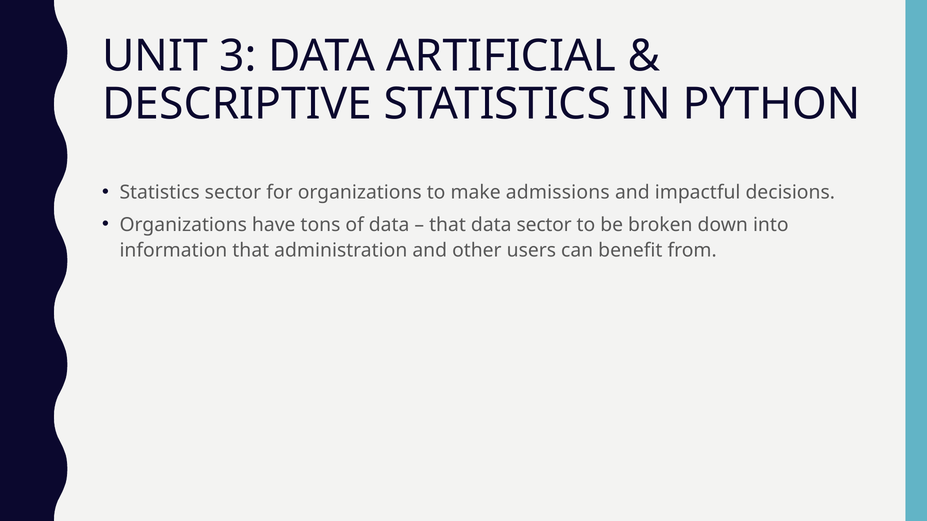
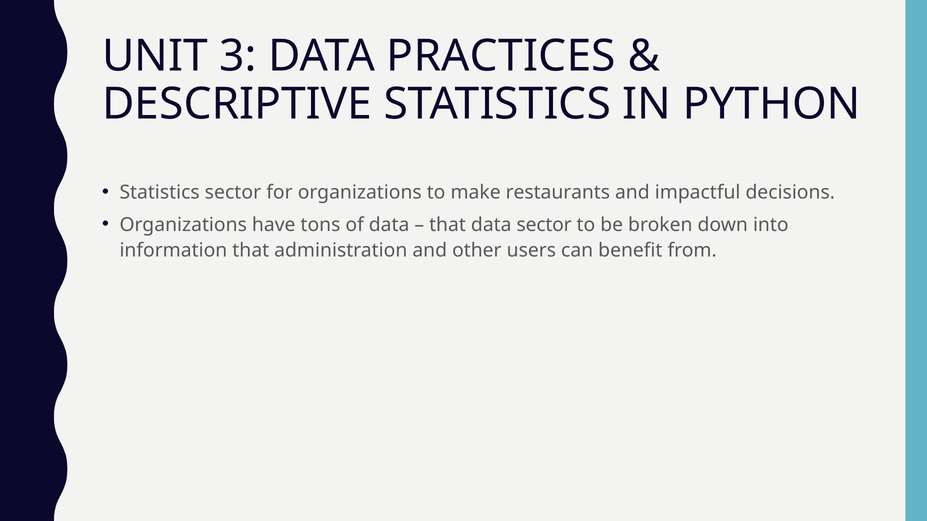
ARTIFICIAL: ARTIFICIAL -> PRACTICES (501, 56)
admissions: admissions -> restaurants (558, 193)
